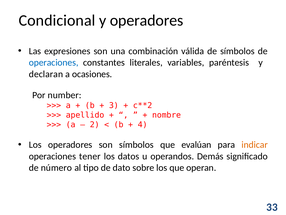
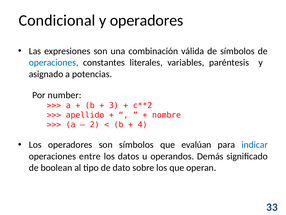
declaran: declaran -> asignado (46, 74)
ocasiones: ocasiones -> potencias (92, 74)
indicar colour: orange -> blue (255, 144)
tener: tener -> entre (90, 156)
número: número -> boolean (56, 167)
